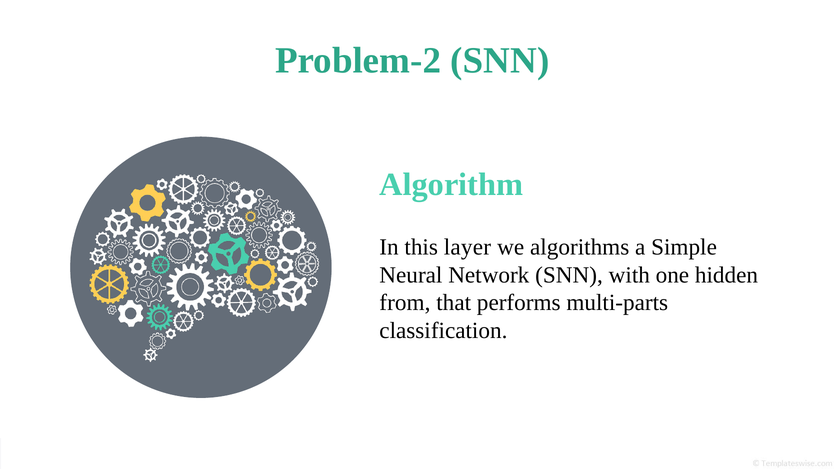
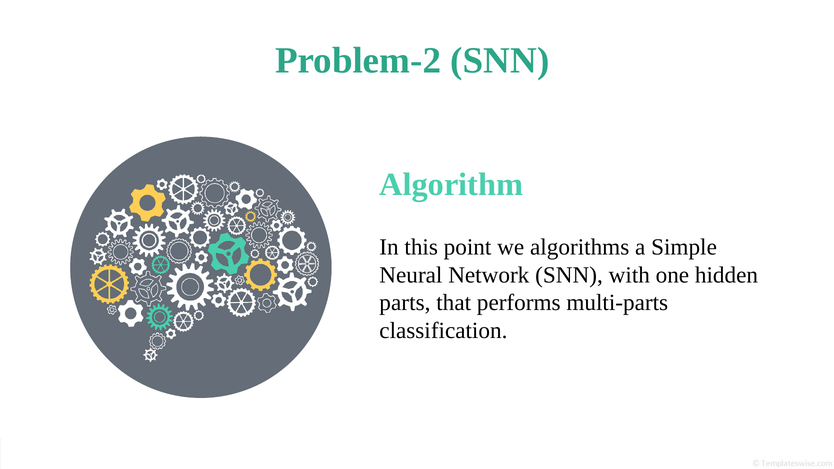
layer: layer -> point (468, 247)
from: from -> parts (405, 303)
